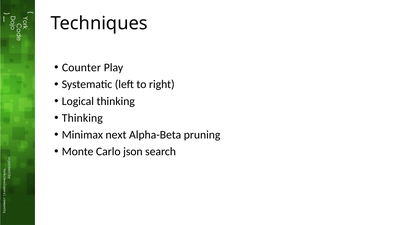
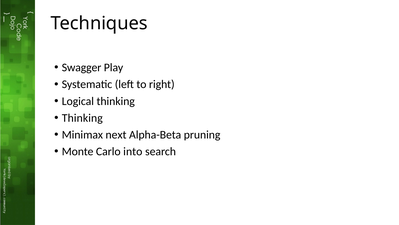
Counter: Counter -> Swagger (82, 67)
json: json -> into (133, 151)
